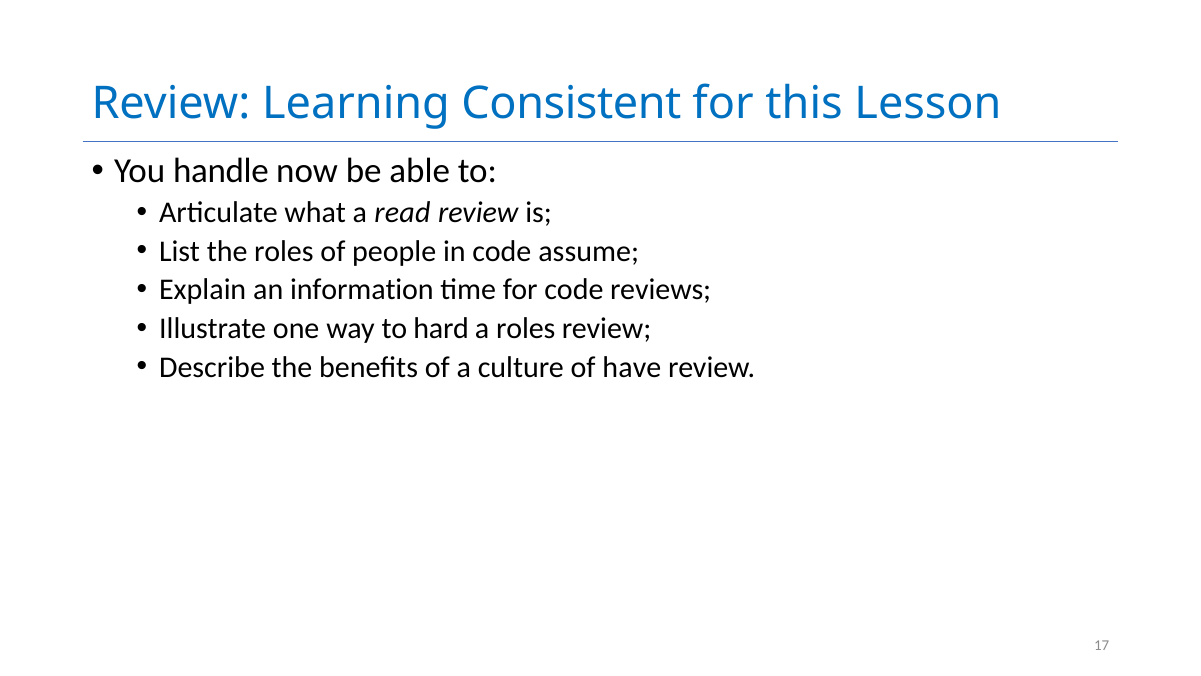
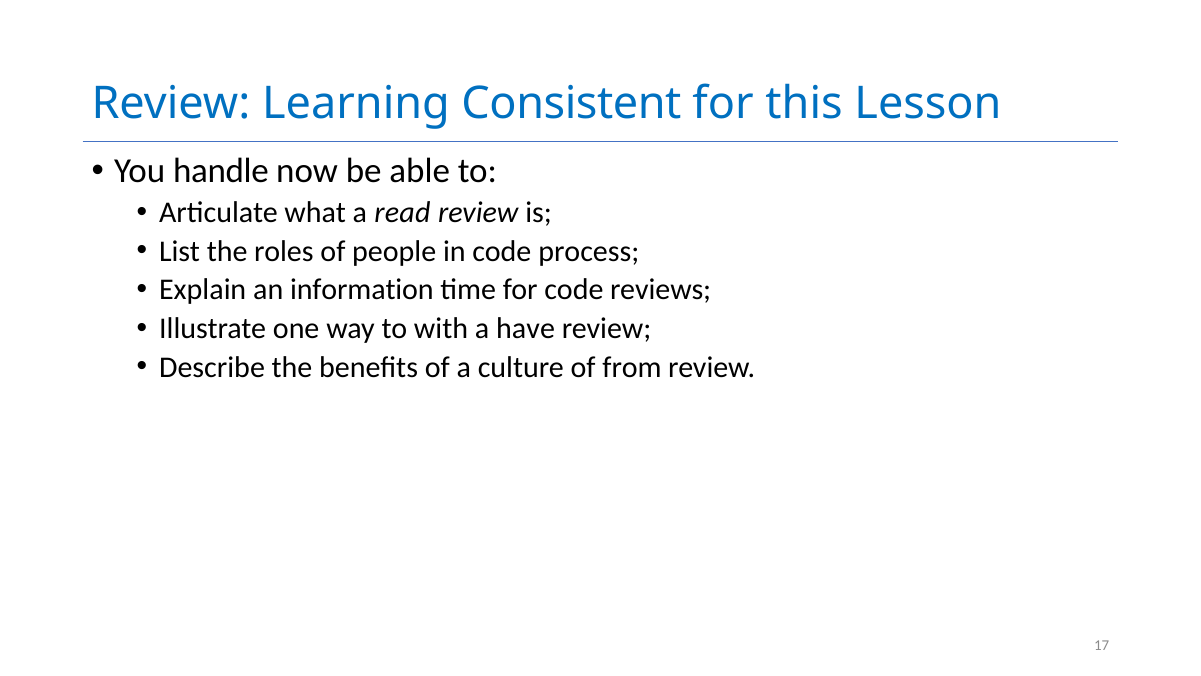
assume: assume -> process (589, 251)
hard: hard -> with (441, 328)
a roles: roles -> have (526, 328)
have: have -> from (632, 367)
